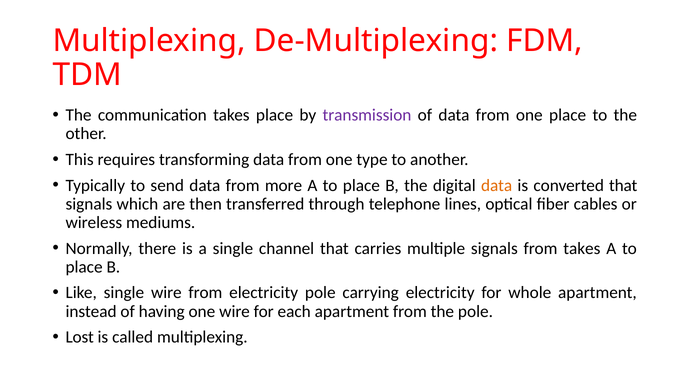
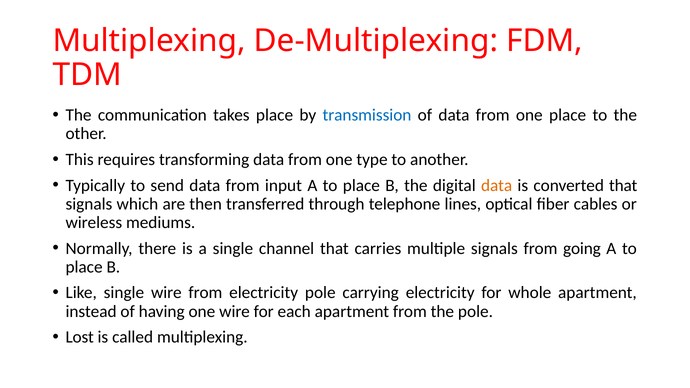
transmission colour: purple -> blue (367, 115)
more: more -> input (283, 185)
from takes: takes -> going (582, 248)
